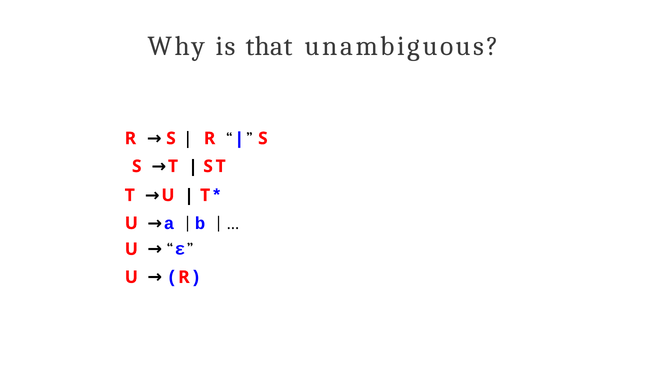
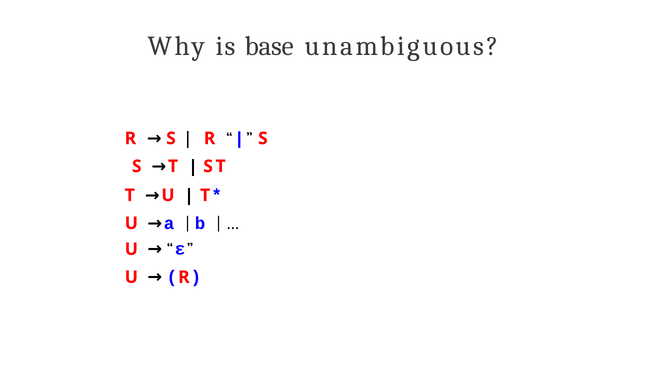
that: that -> base (269, 46)
